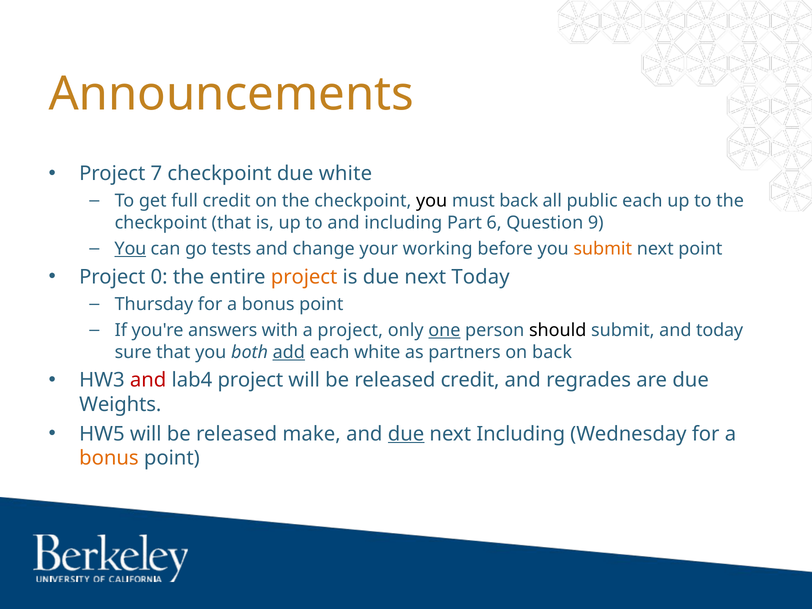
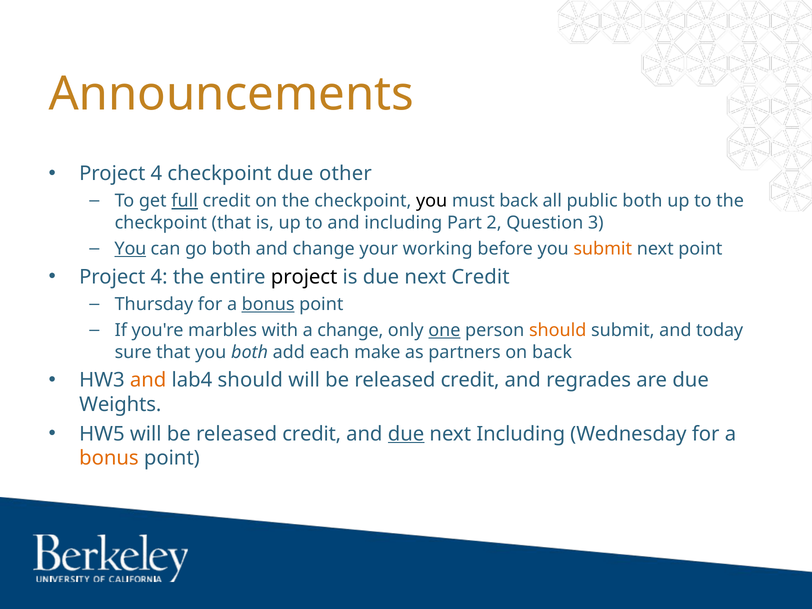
7: 7 -> 4 (156, 174)
due white: white -> other (345, 174)
full underline: none -> present (185, 201)
public each: each -> both (642, 201)
6: 6 -> 2 (494, 223)
9: 9 -> 3 (596, 223)
go tests: tests -> both (231, 249)
0: 0 -> 4 (159, 277)
project colour: orange -> black (304, 277)
next Today: Today -> Credit (481, 277)
bonus underline: none -> present (268, 304)
answers: answers -> marbles (223, 330)
a project: project -> change (350, 330)
should colour: black -> orange (558, 330)
add underline: present -> none (289, 352)
each white: white -> make (377, 352)
and colour: red -> orange (148, 380)
lab4 project: project -> should (250, 380)
make: make -> credit (312, 434)
